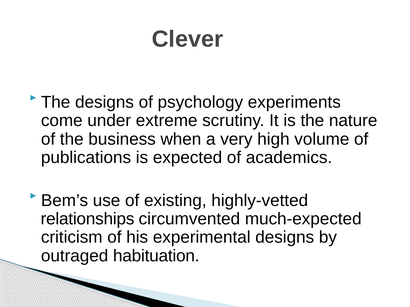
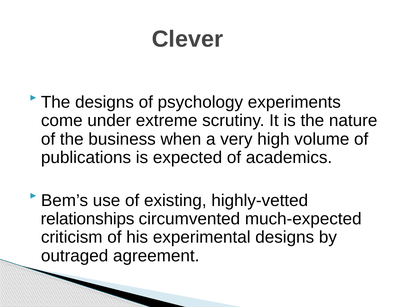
habituation: habituation -> agreement (156, 256)
